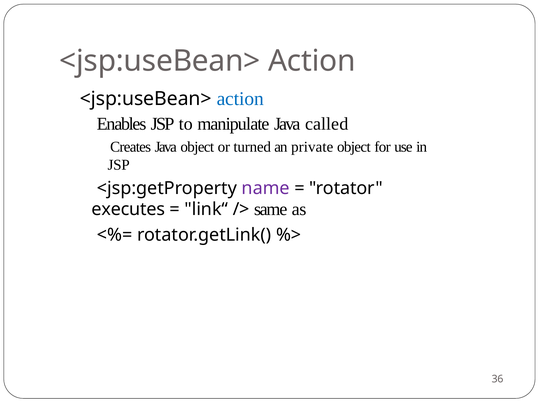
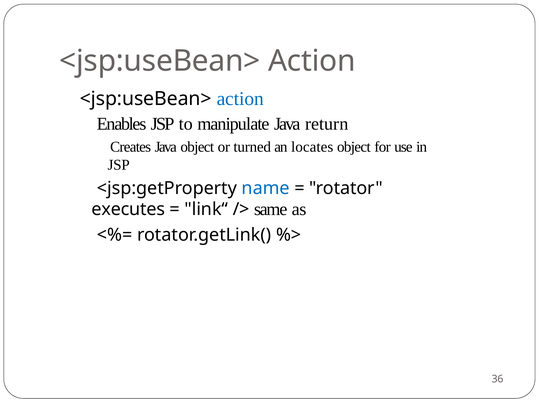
called: called -> return (327, 124)
private: private -> locates (312, 147)
name colour: purple -> blue (266, 188)
